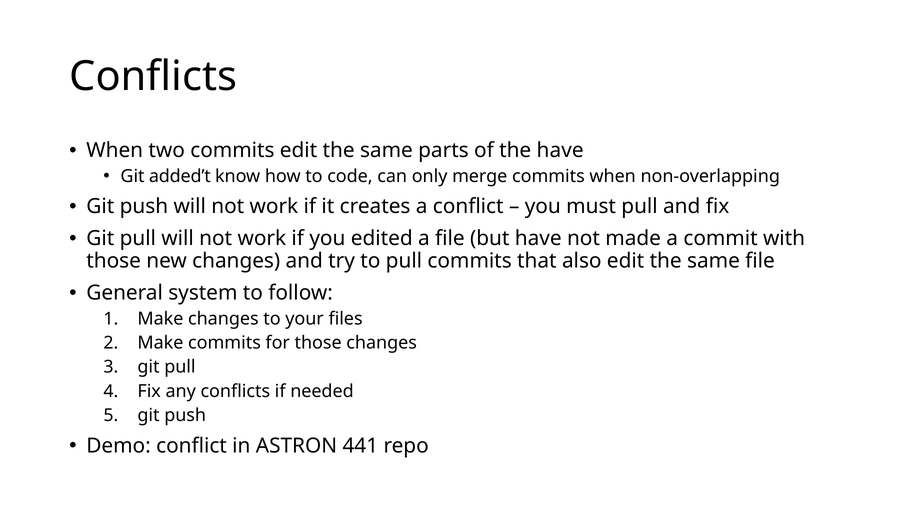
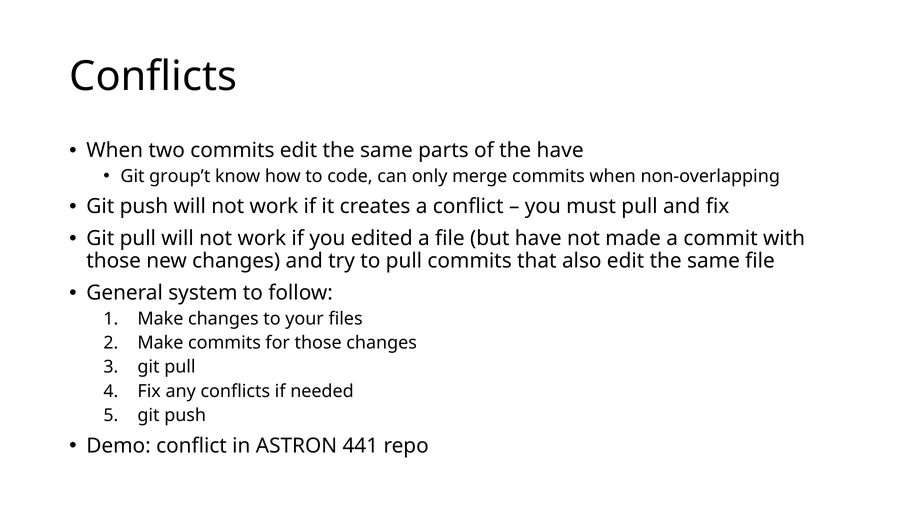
added’t: added’t -> group’t (180, 176)
